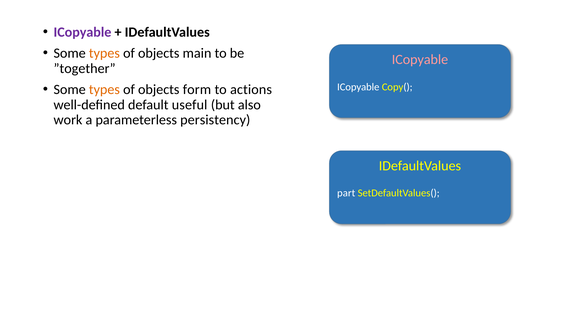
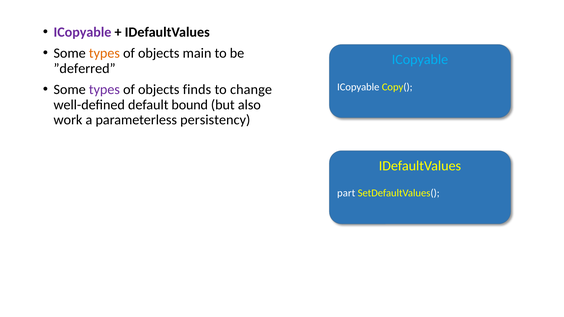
ICopyable colour: pink -> light blue (420, 60)
”together: ”together -> ”deferred (85, 68)
types colour: orange -> purple (104, 90)
form: form -> finds (197, 90)
actions: actions -> change (251, 90)
useful: useful -> bound (190, 105)
